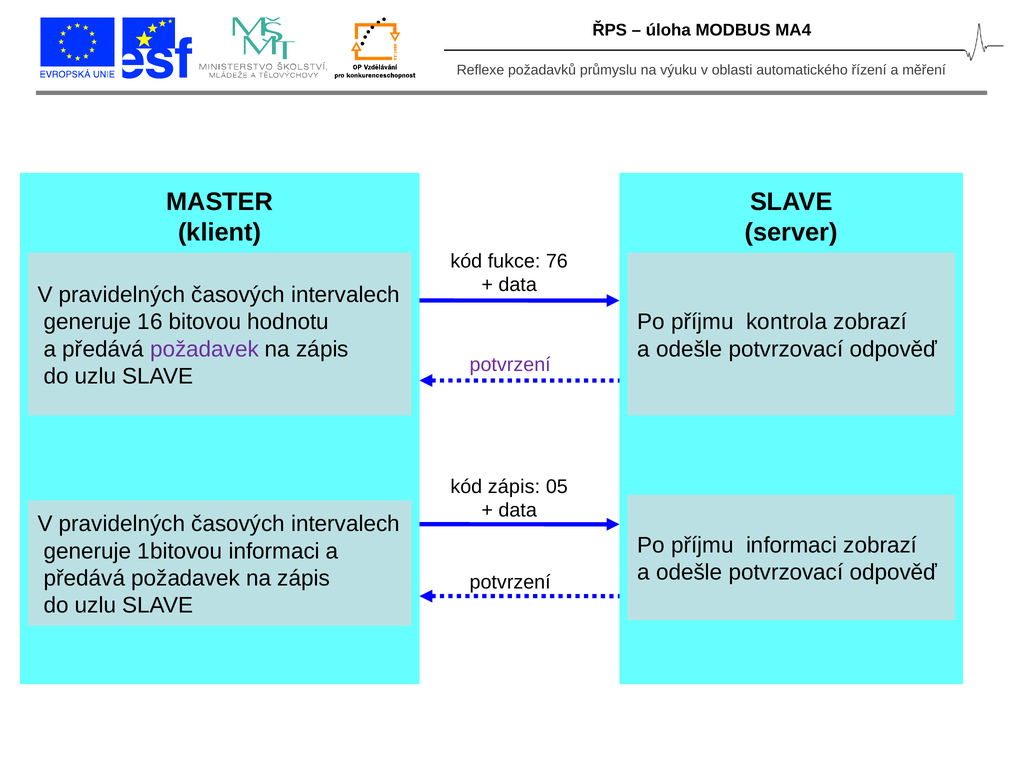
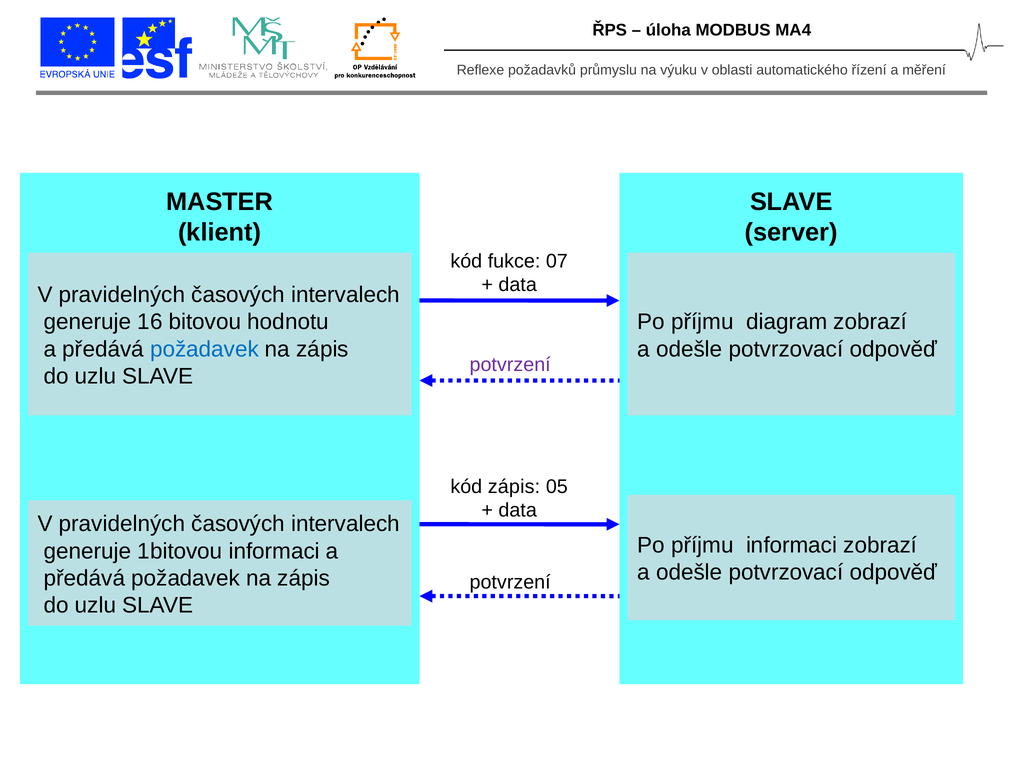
76: 76 -> 07 (557, 261)
kontrola: kontrola -> diagram (787, 322)
požadavek colour: purple -> blue (204, 349)
